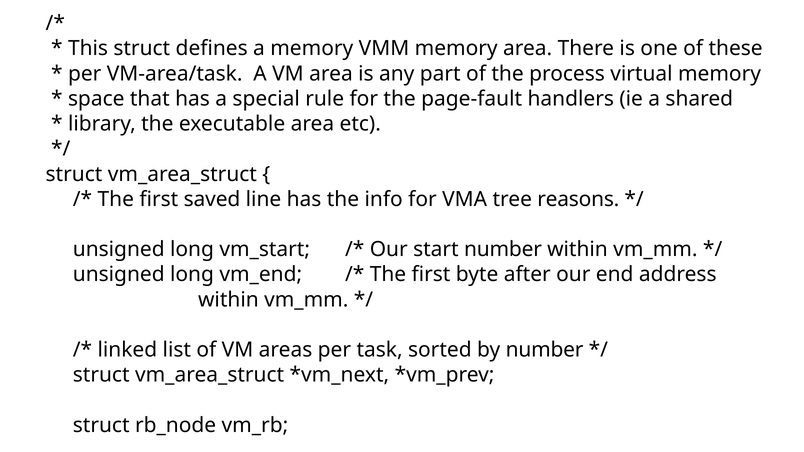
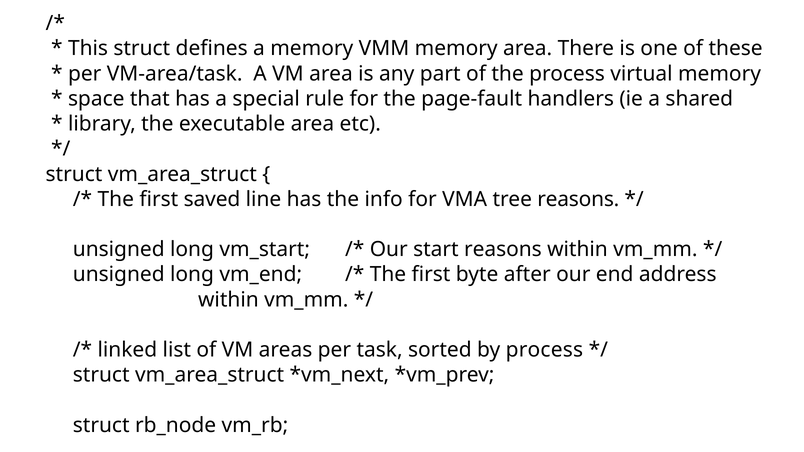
start number: number -> reasons (503, 250)
by number: number -> process (544, 350)
